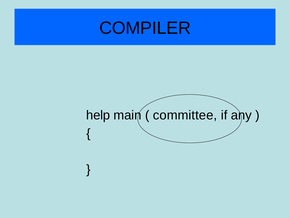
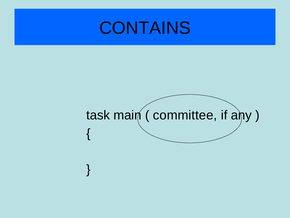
COMPILER: COMPILER -> CONTAINS (145, 28)
help: help -> task (98, 115)
